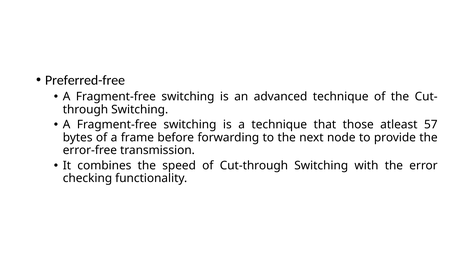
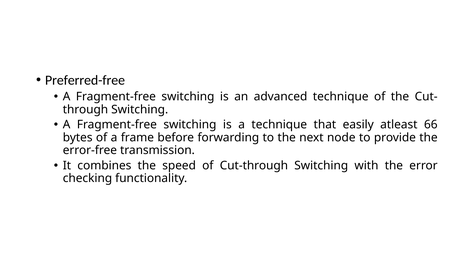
those: those -> easily (358, 125)
57: 57 -> 66 (431, 125)
